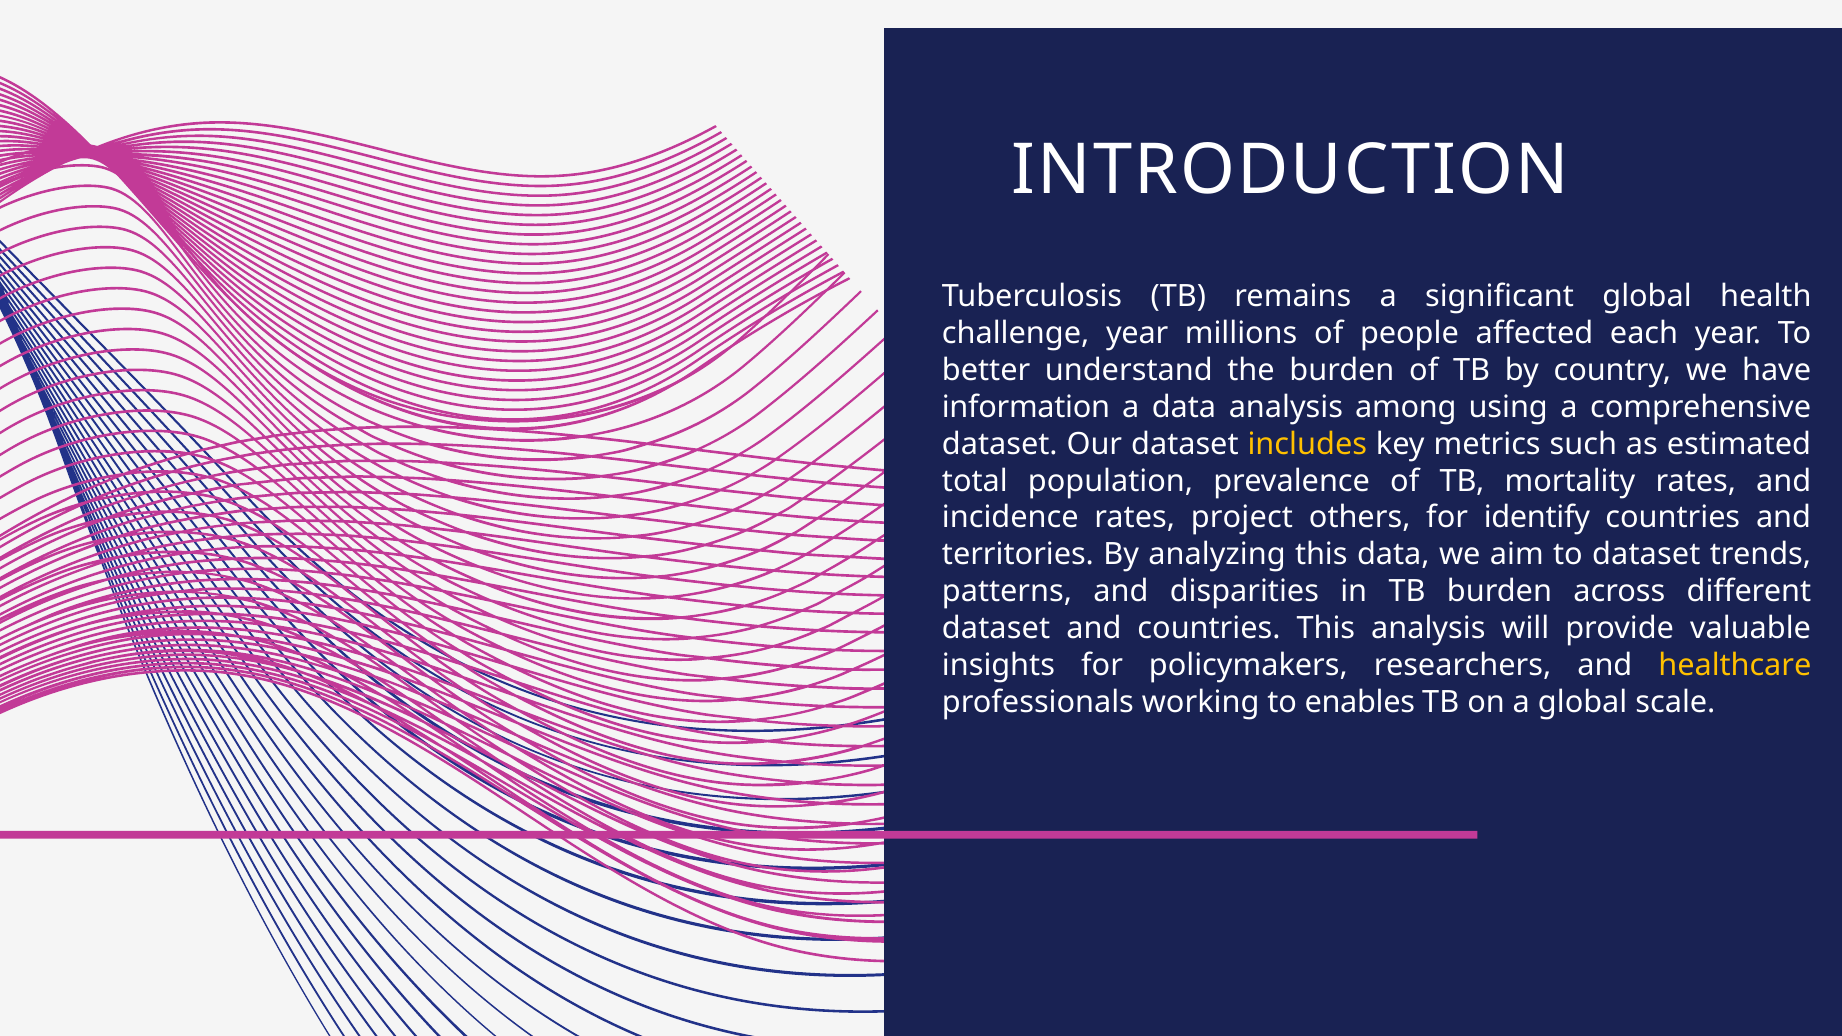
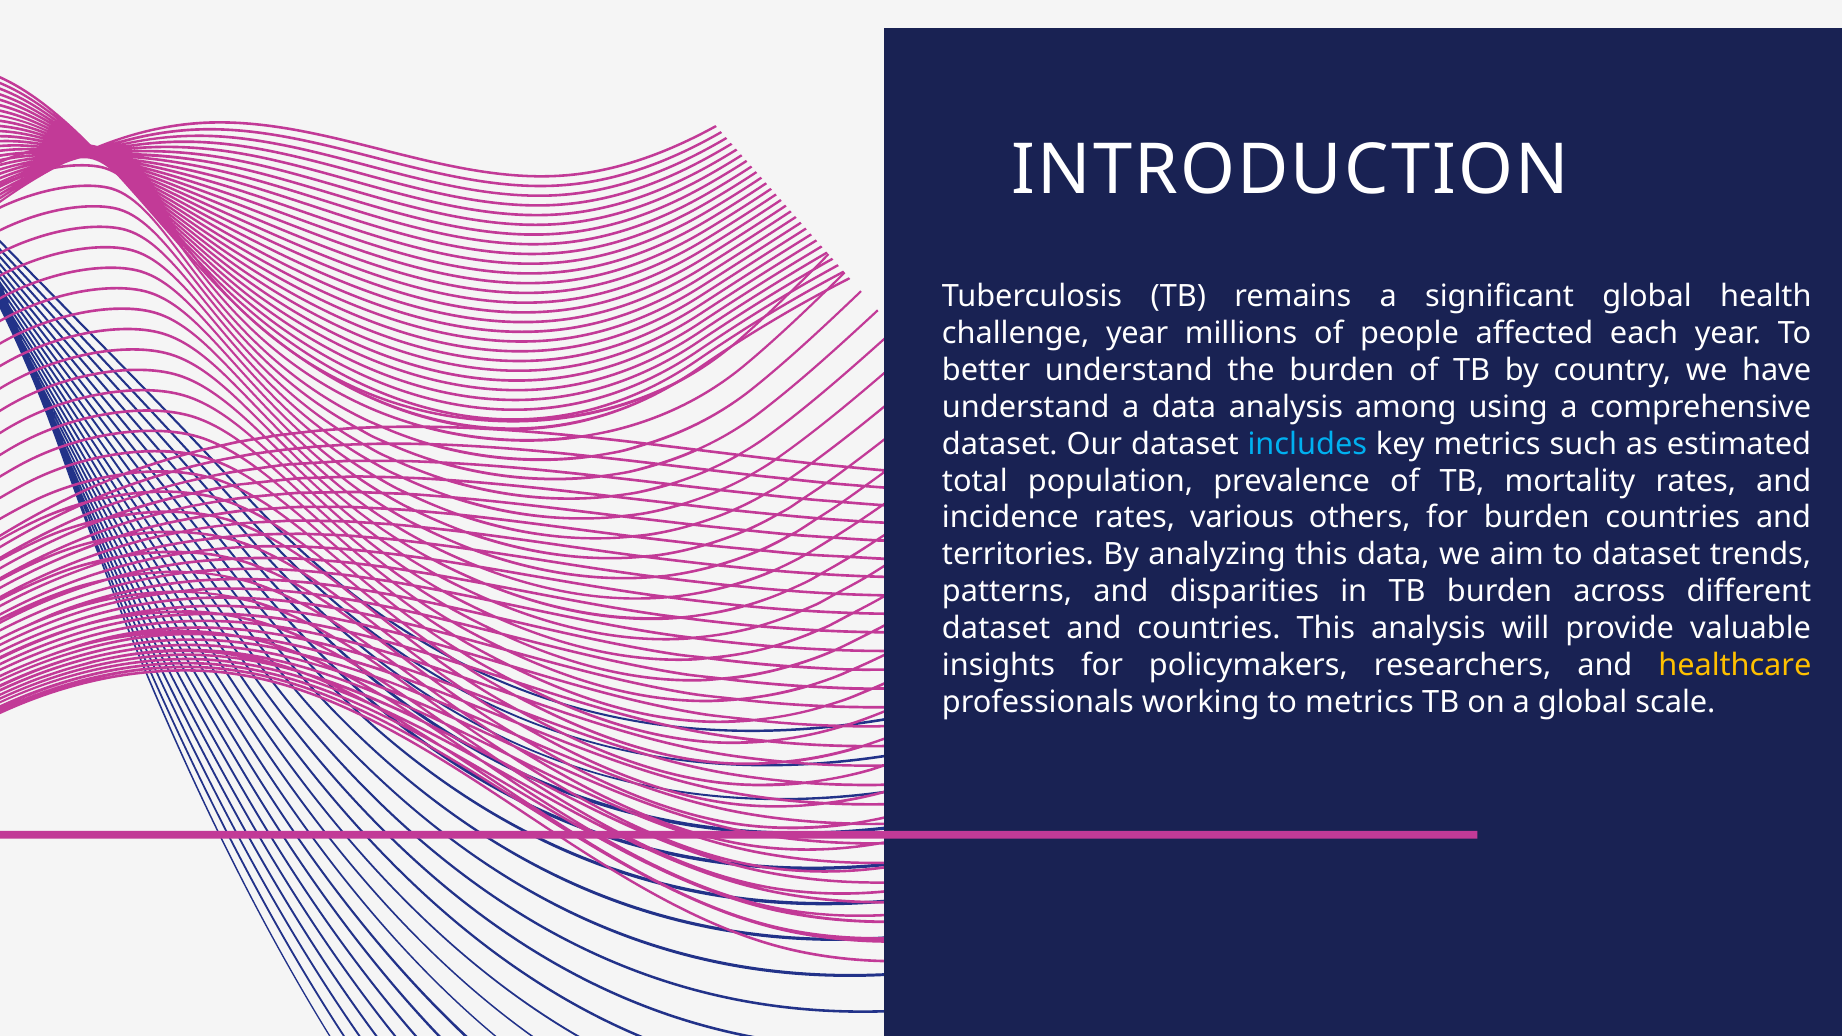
information: information -> understand (1026, 407)
includes colour: yellow -> light blue (1307, 444)
project: project -> various (1242, 518)
for identify: identify -> burden (1537, 518)
to enables: enables -> metrics (1359, 702)
